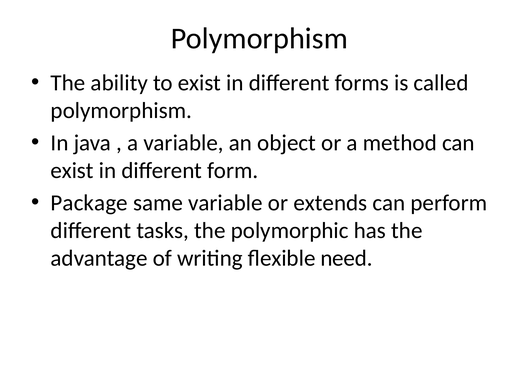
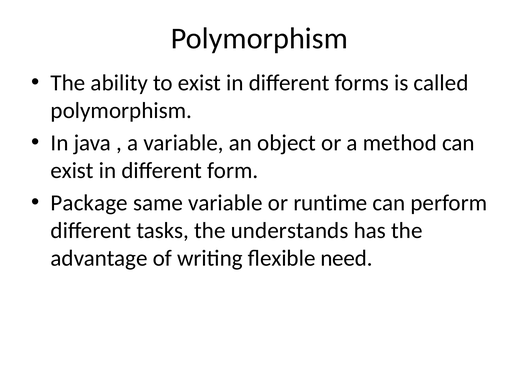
extends: extends -> runtime (330, 203)
polymorphic: polymorphic -> understands (290, 231)
